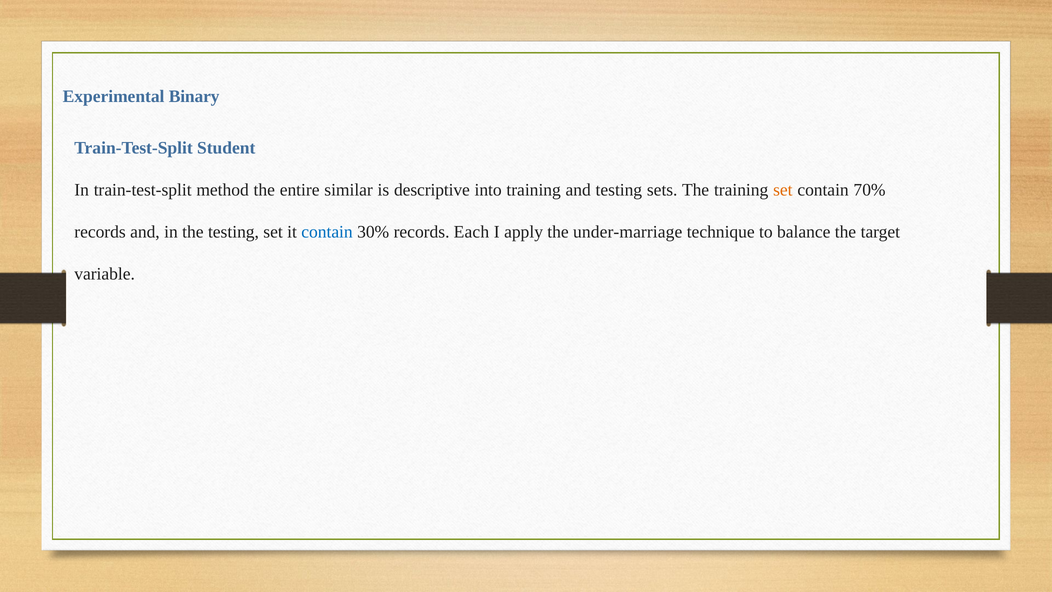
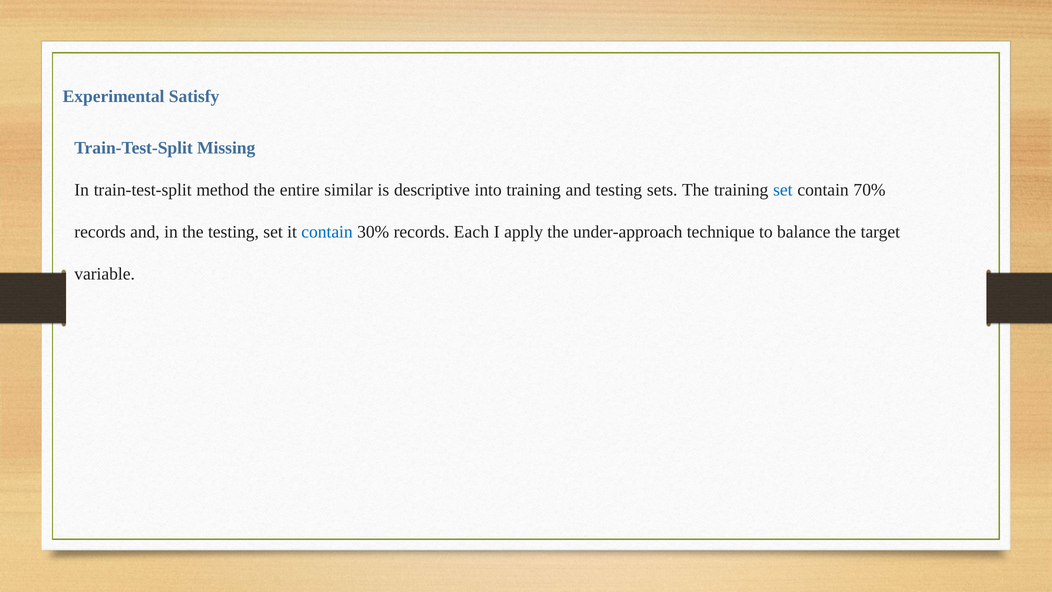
Binary: Binary -> Satisfy (194, 97)
Student: Student -> Missing (226, 148)
set colour: orange -> blue (783, 190)
under-marriage: under-marriage -> under-approach (628, 232)
